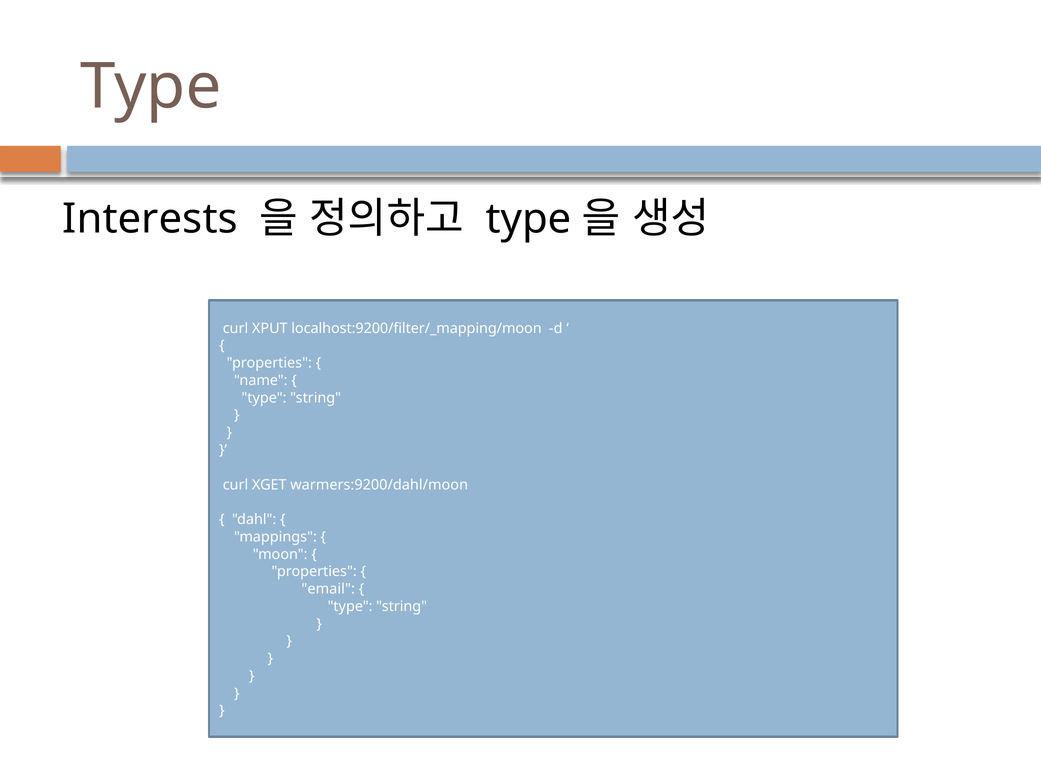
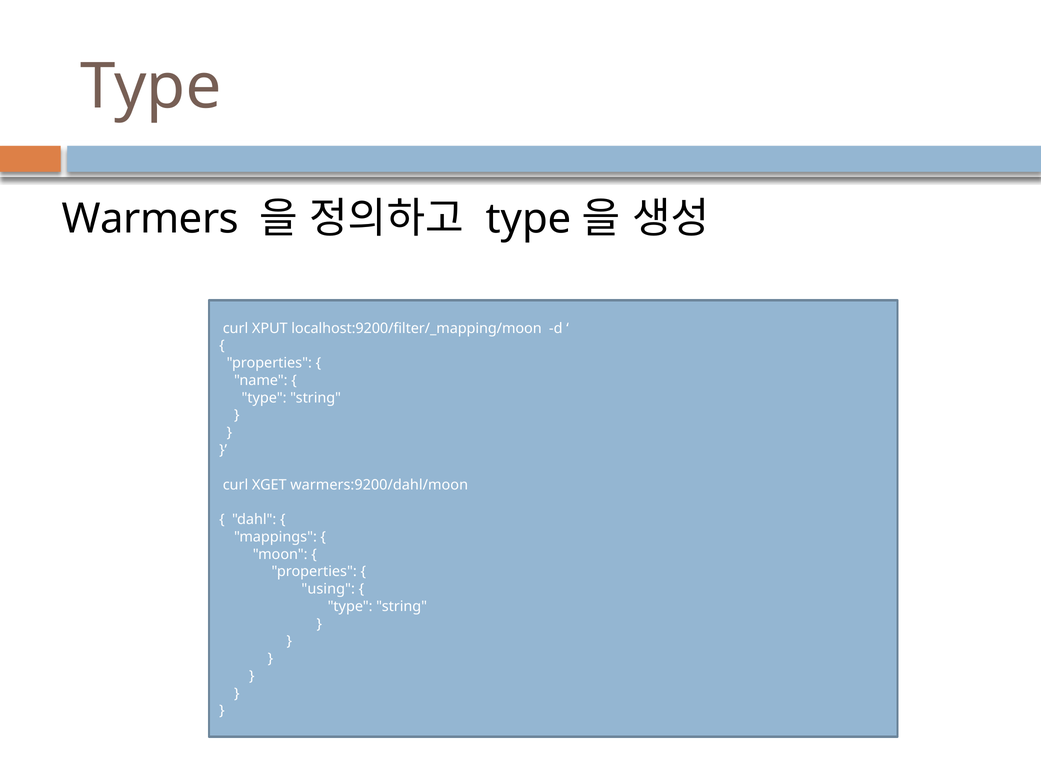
Interests: Interests -> Warmers (150, 219)
email: email -> using (328, 589)
